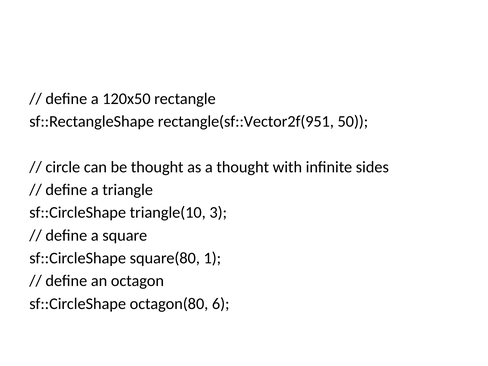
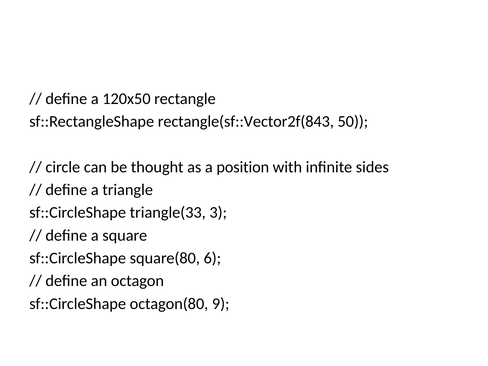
rectangle(sf::Vector2f(951: rectangle(sf::Vector2f(951 -> rectangle(sf::Vector2f(843 (246, 122)
a thought: thought -> position (243, 167)
triangle(10: triangle(10 -> triangle(33 (168, 213)
1: 1 -> 6 (212, 258)
6: 6 -> 9 (221, 304)
